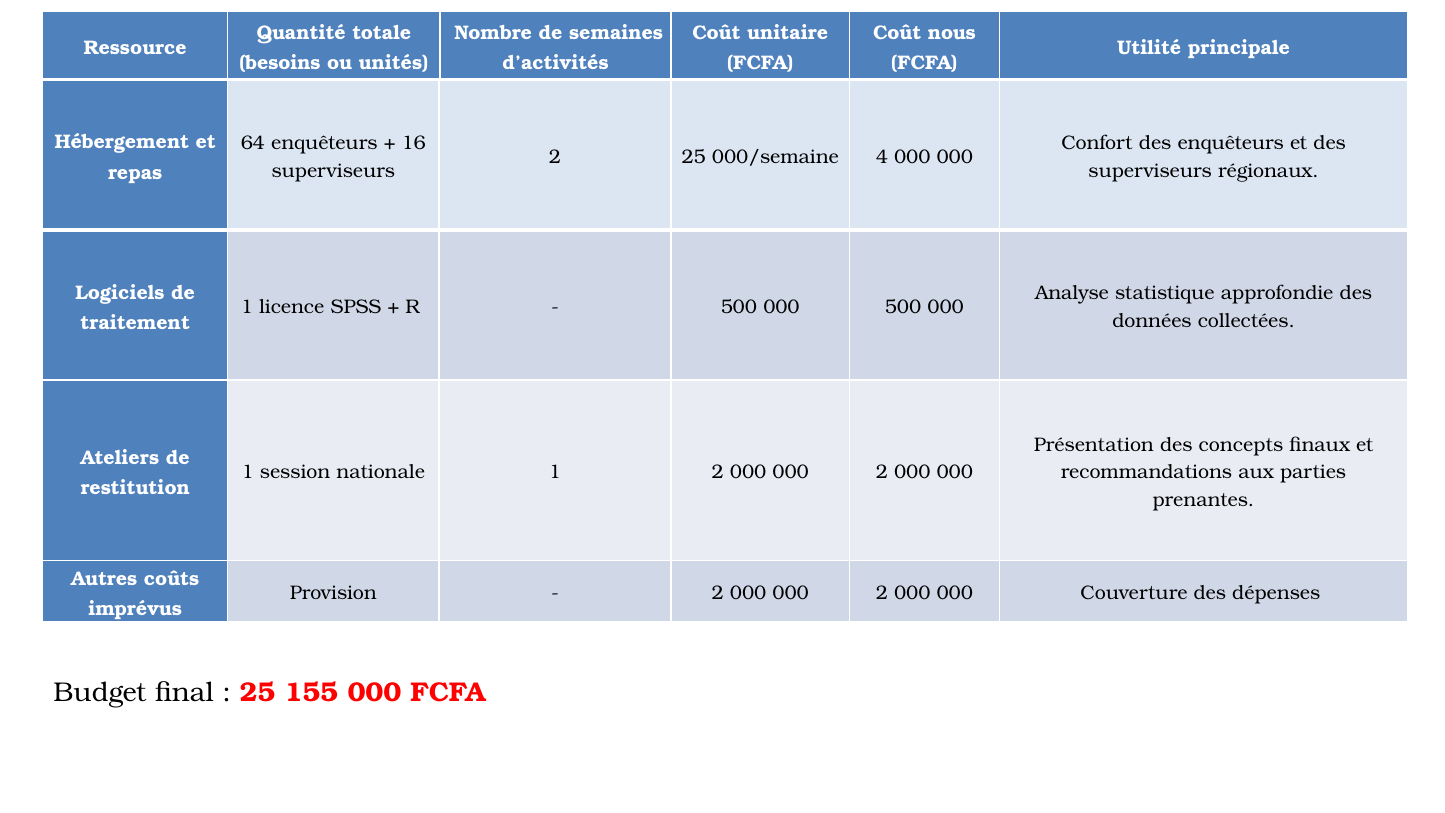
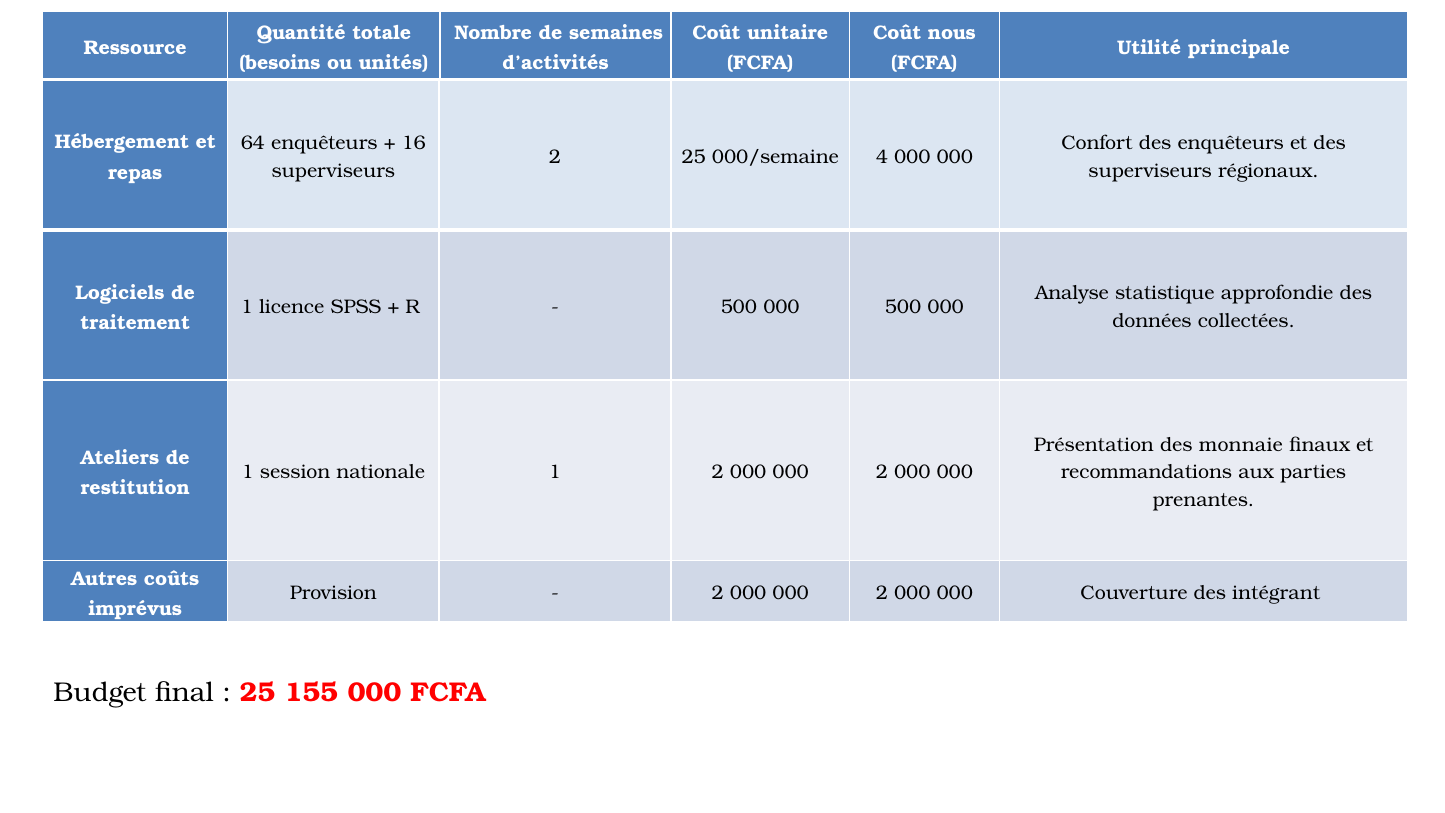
concepts: concepts -> monnaie (1241, 445)
dépenses: dépenses -> intégrant (1276, 593)
